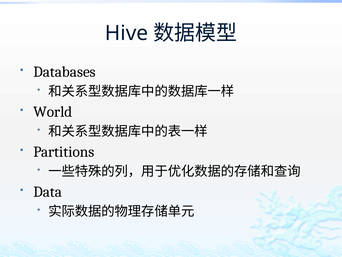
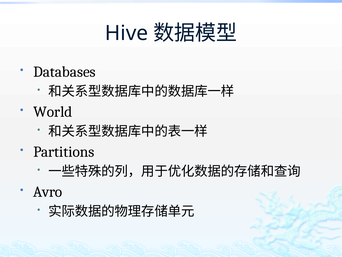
Data: Data -> Avro (48, 191)
